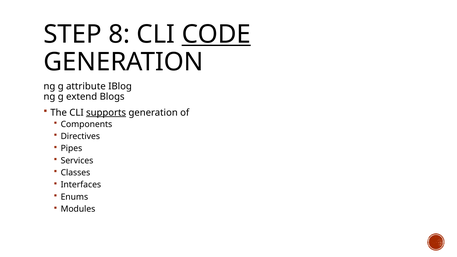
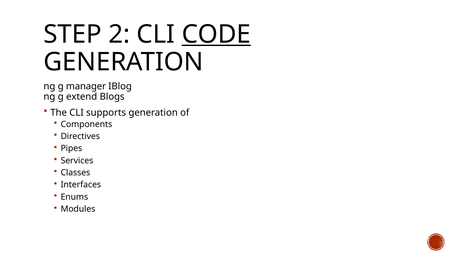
8: 8 -> 2 (119, 34)
attribute: attribute -> manager (86, 86)
supports underline: present -> none (106, 113)
